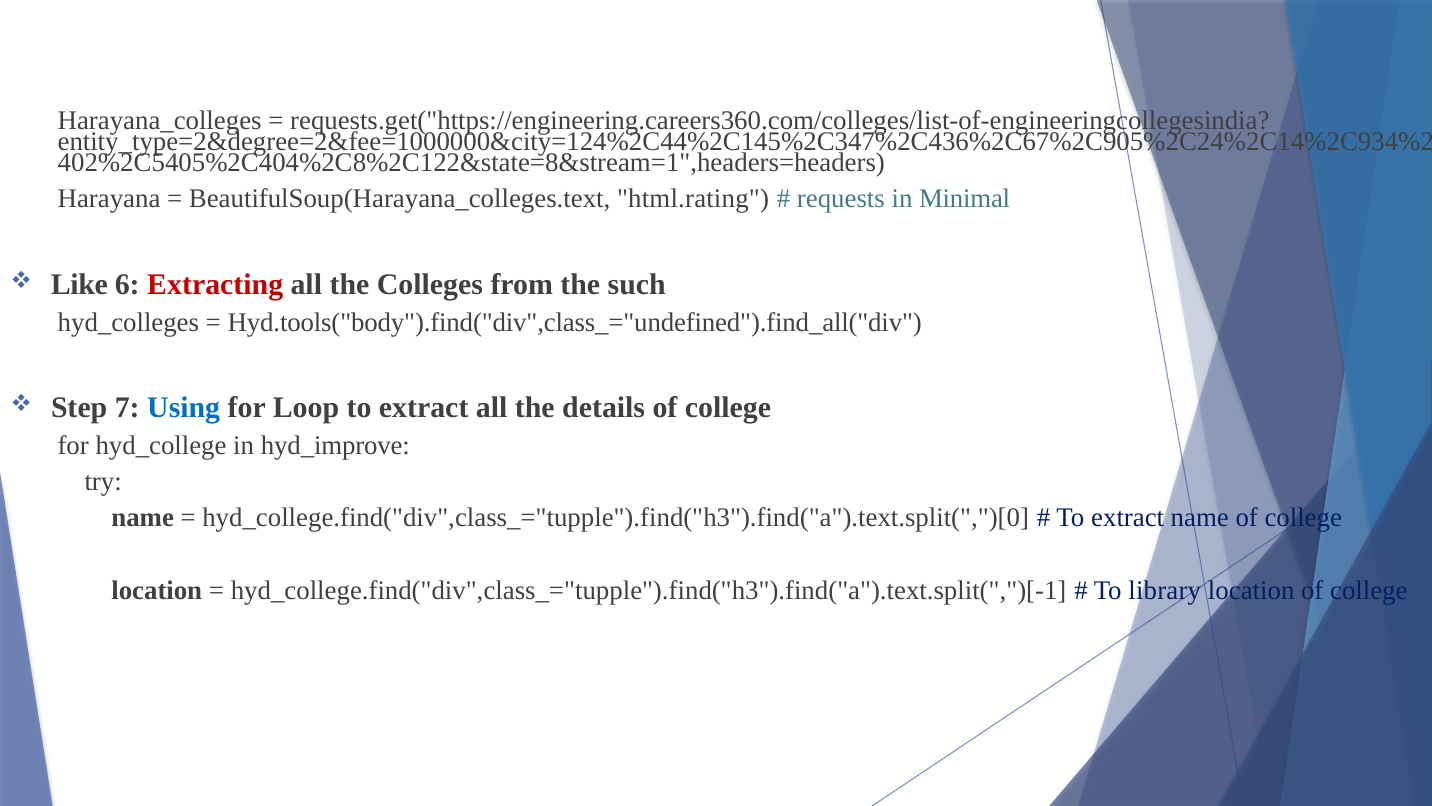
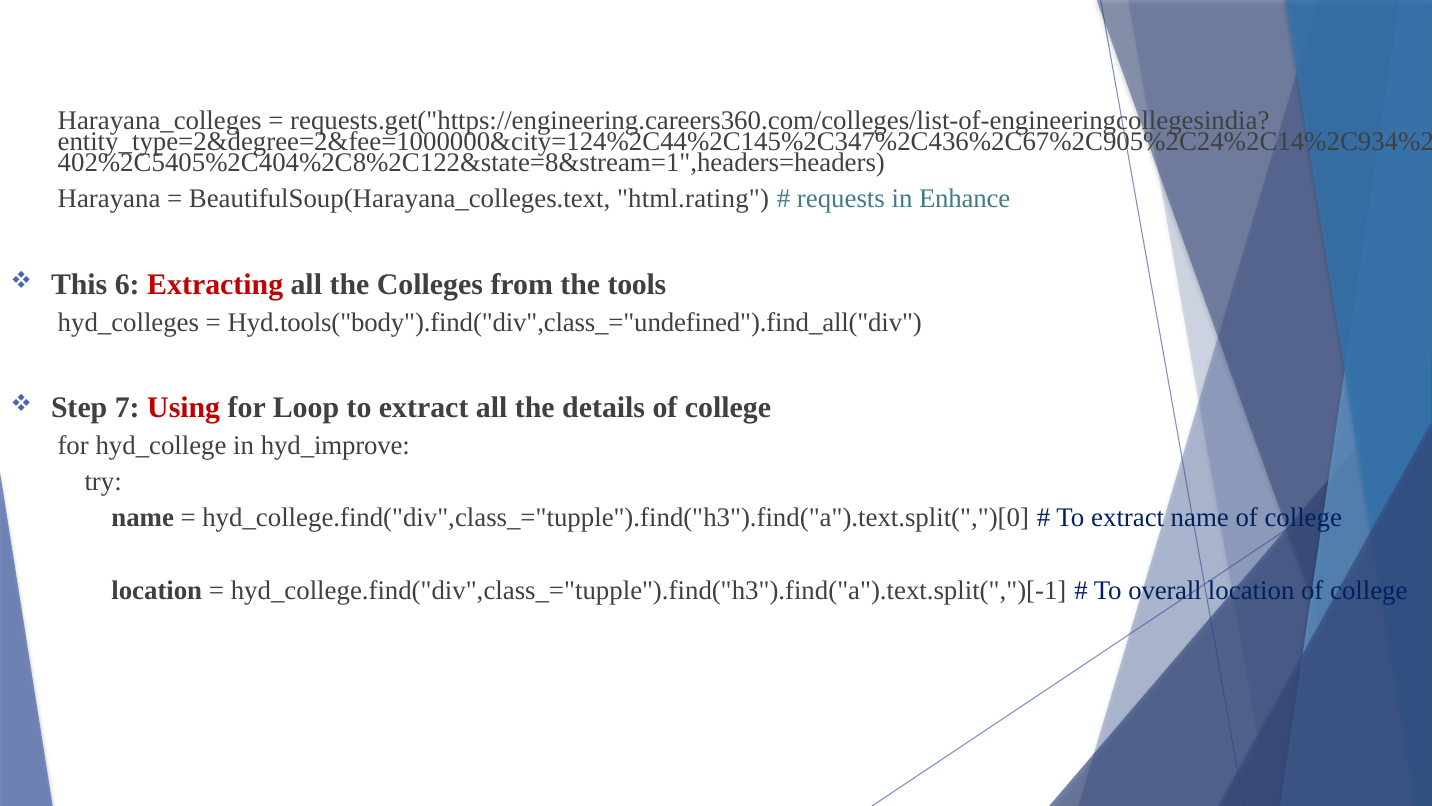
Minimal: Minimal -> Enhance (965, 199)
Like: Like -> This (79, 284)
such: such -> tools (637, 284)
Using colour: blue -> red (184, 407)
library: library -> overall (1165, 590)
